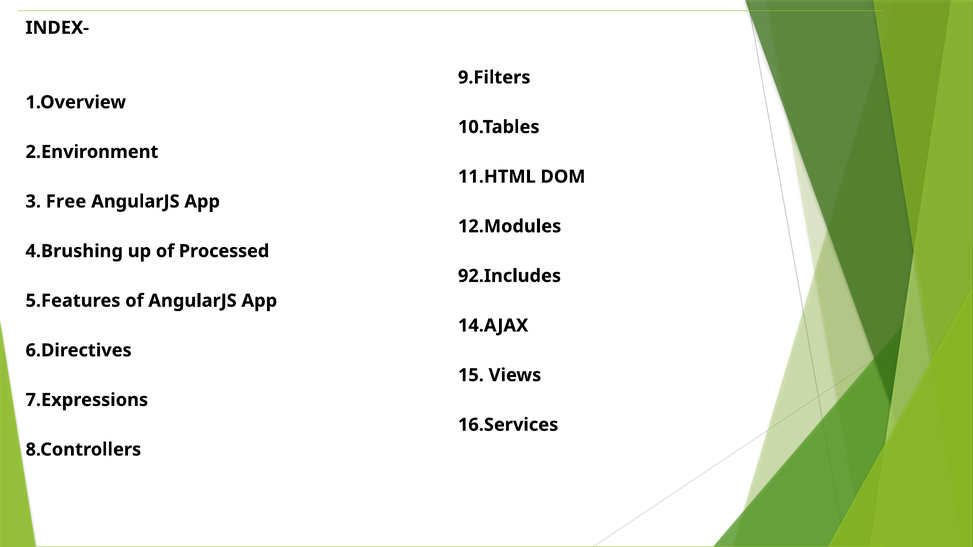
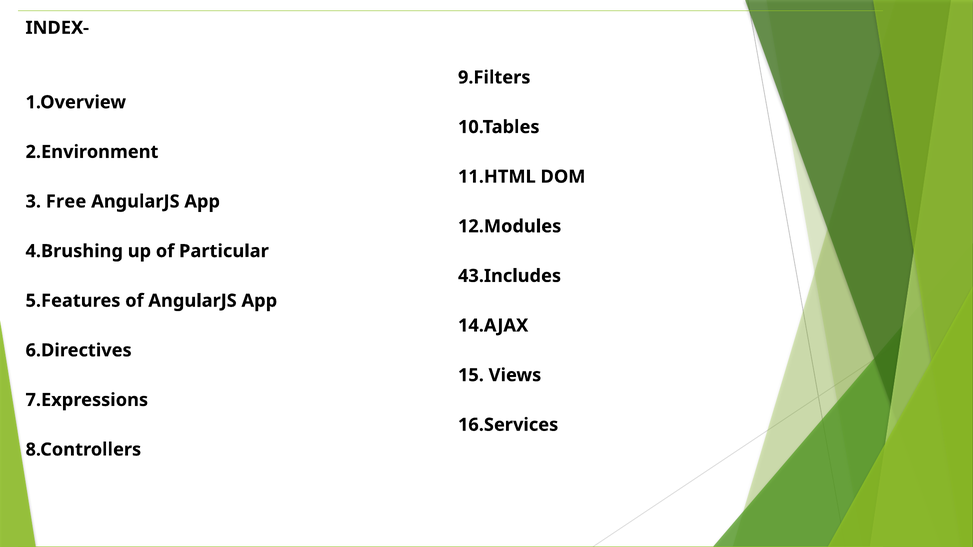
Processed: Processed -> Particular (224, 251)
92.Includes: 92.Includes -> 43.Includes (510, 276)
